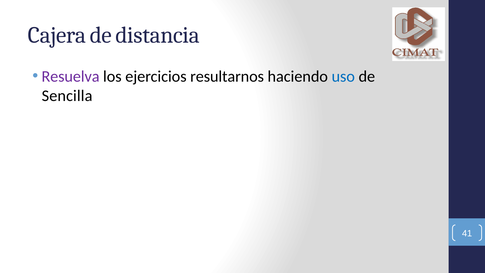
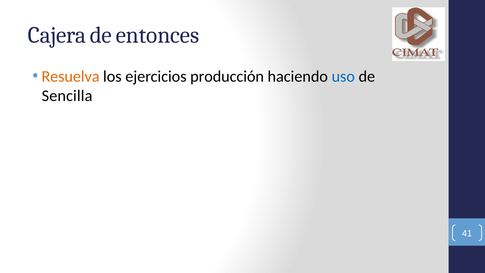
distancia: distancia -> entonces (158, 35)
Resuelva colour: purple -> orange (71, 76)
resultarnos: resultarnos -> producción (227, 76)
